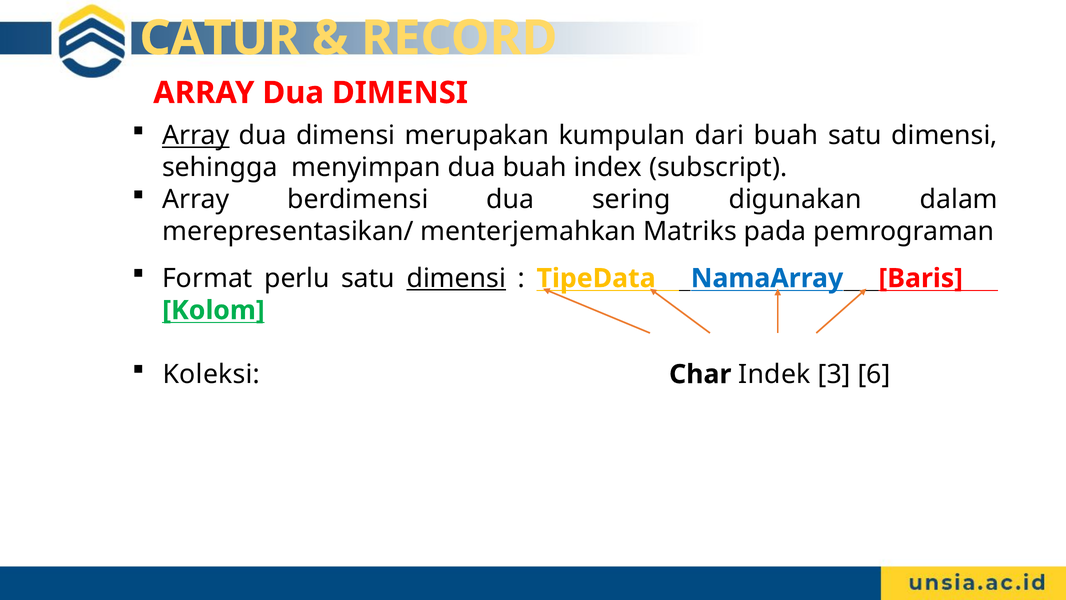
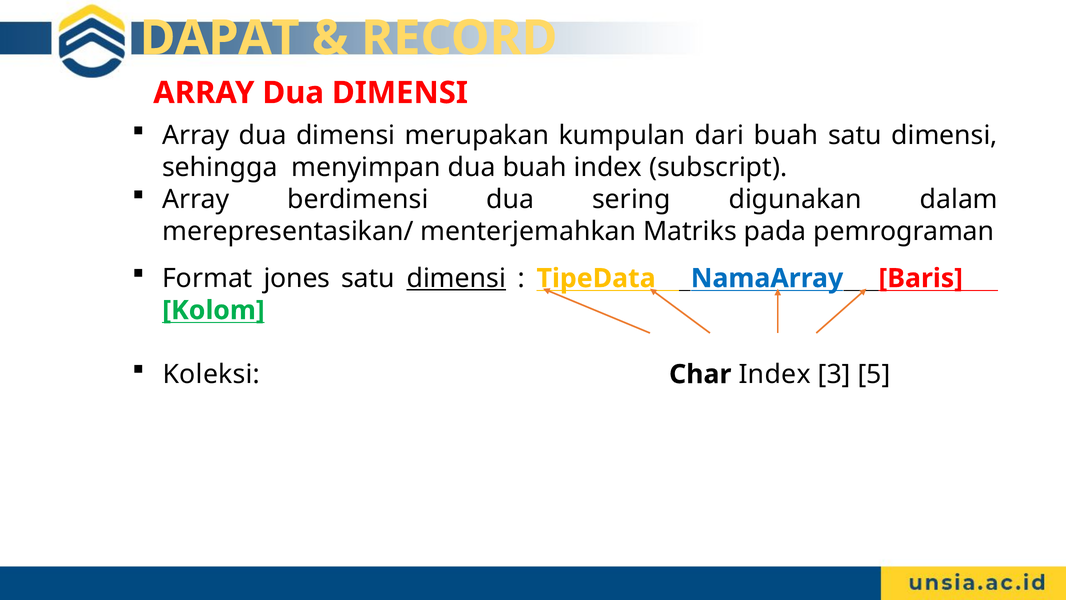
CATUR: CATUR -> DAPAT (220, 38)
Array underline: present -> none (196, 136)
perlu: perlu -> jones (297, 278)
Char Indek: Indek -> Index (775, 374)
6: 6 -> 5 (874, 374)
